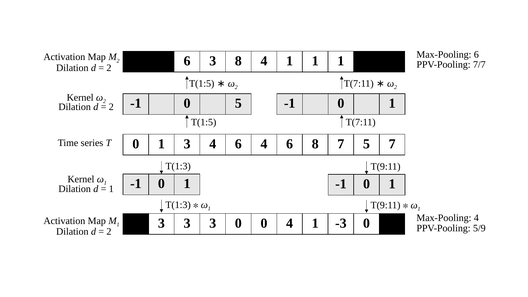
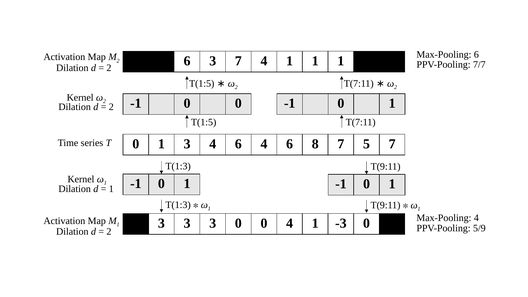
3 8: 8 -> 7 (238, 61)
-1 0 5: 5 -> 0 (238, 103)
